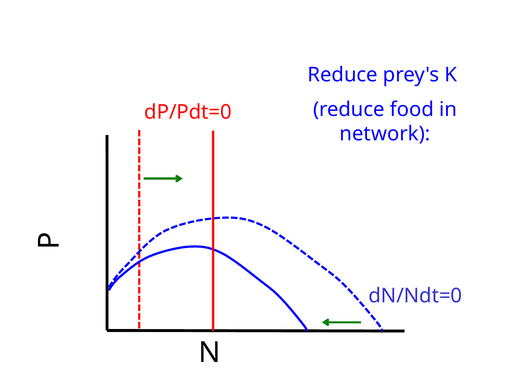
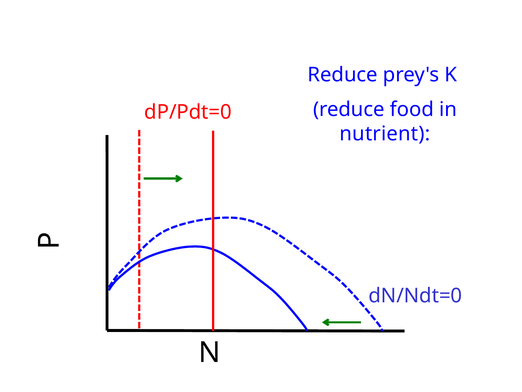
network: network -> nutrient (385, 134)
